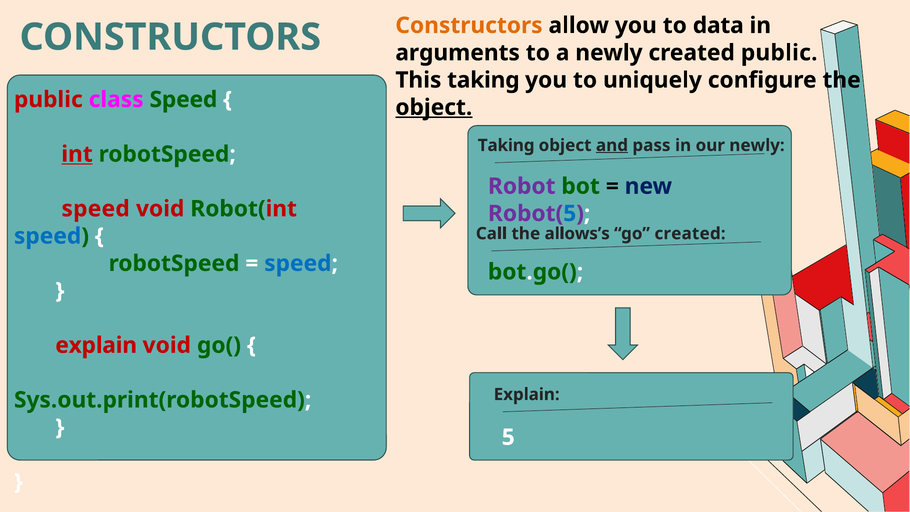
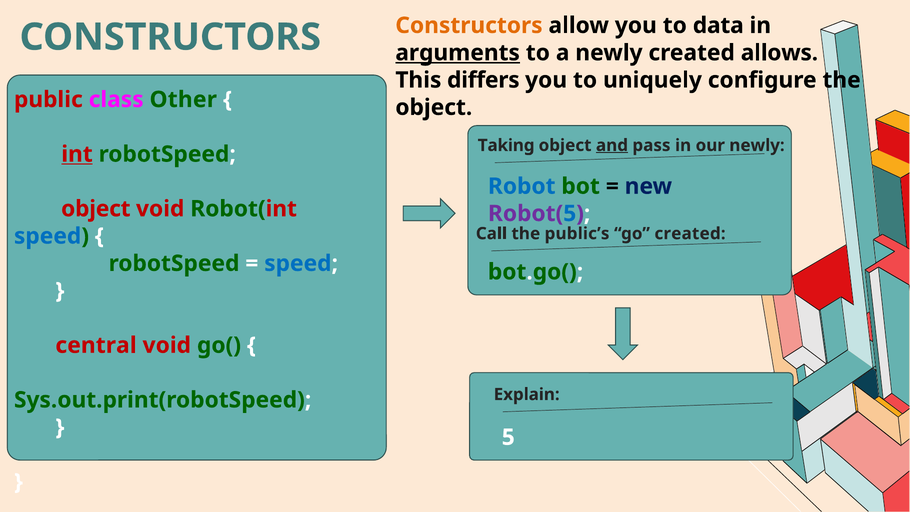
arguments underline: none -> present (458, 53)
created public: public -> allows (779, 53)
This taking: taking -> differs (483, 80)
class Speed: Speed -> Other (183, 100)
object underline: present -> none (434, 107)
Robot colour: purple -> blue (522, 186)
speed: speed -> object (96, 209)
allows’s: allows’s -> public’s (577, 234)
explain: explain -> central (96, 345)
